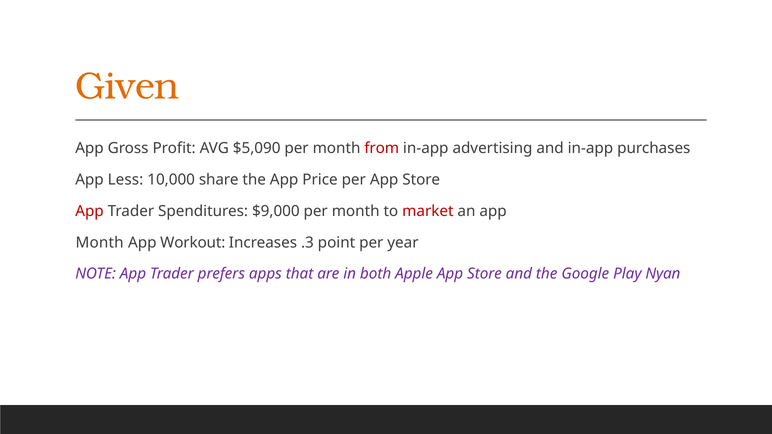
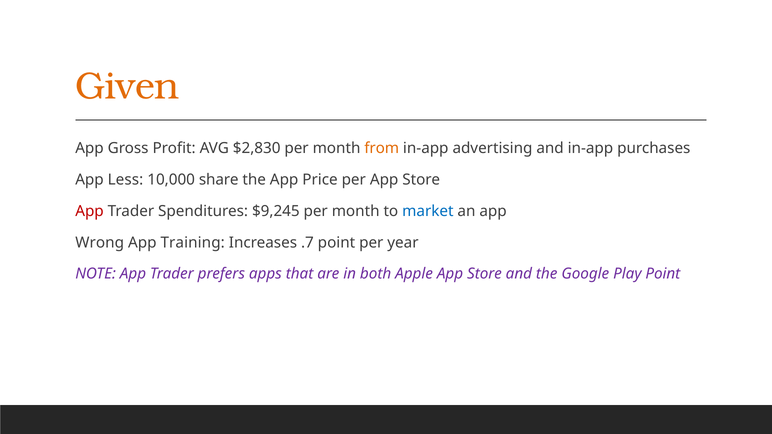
$5,090: $5,090 -> $2,830 (257, 148)
from colour: red -> orange (382, 148)
$9,000: $9,000 -> $9,245 (276, 211)
market colour: red -> blue (428, 211)
Month: Month -> Wrong (100, 243)
Workout: Workout -> Training (193, 243)
.3: .3 -> .7 (307, 243)
Play Nyan: Nyan -> Point (663, 274)
